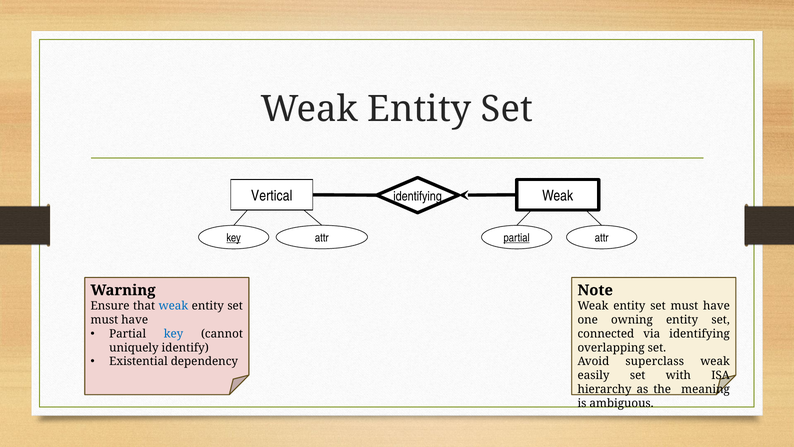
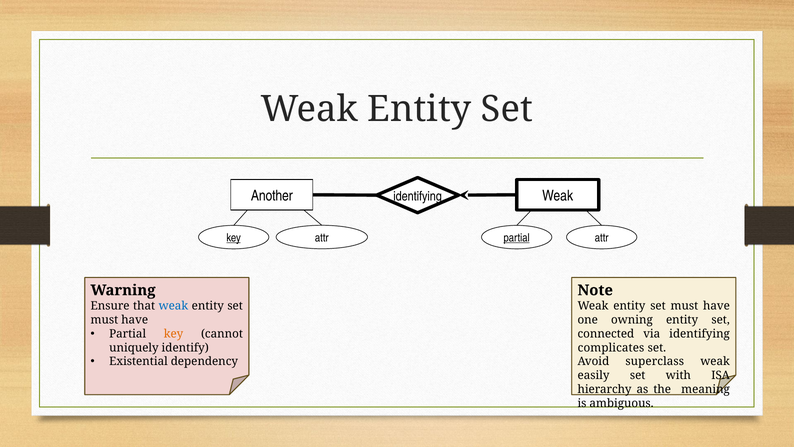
Vertical: Vertical -> Another (272, 195)
key colour: blue -> orange (174, 334)
overlapping: overlapping -> complicates (611, 347)
